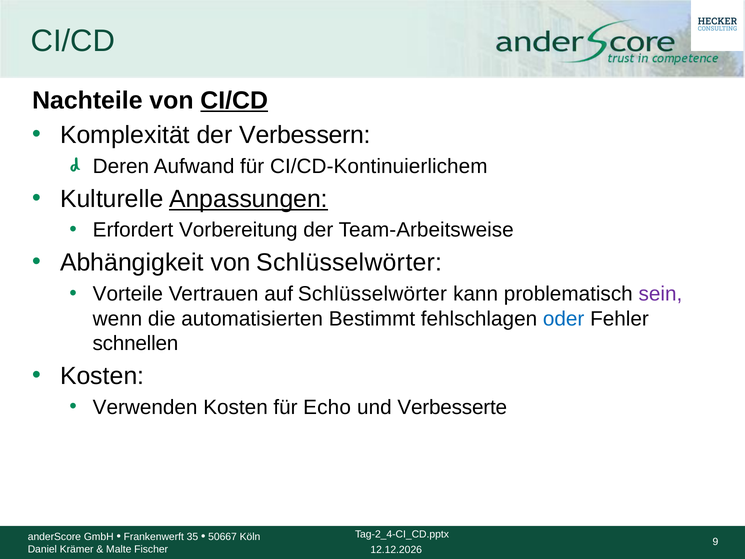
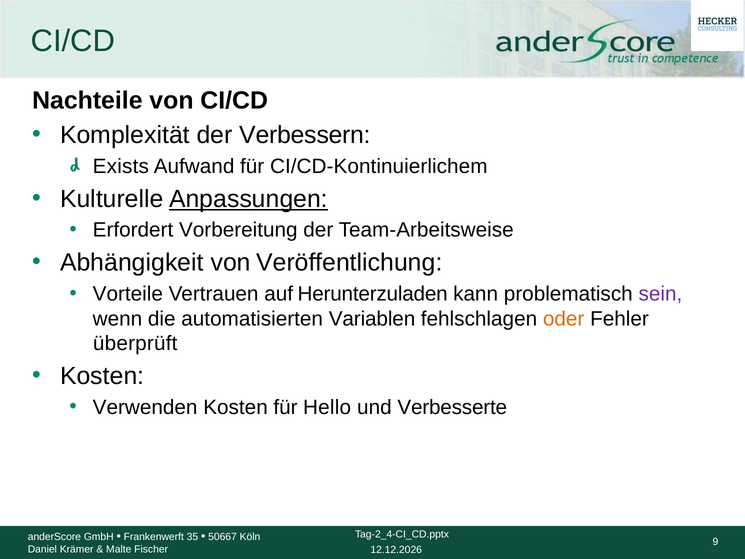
CI/CD underline: present -> none (234, 100)
Deren: Deren -> Exists (121, 166)
von Schlüsselwörter: Schlüsselwörter -> Veröffentlichung (349, 263)
auf Schlüsselwörter: Schlüsselwörter -> Herunterzuladen (373, 294)
Bestimmt: Bestimmt -> Variablen (372, 319)
oder colour: blue -> orange (564, 319)
schnellen: schnellen -> überprüft (135, 343)
Echo: Echo -> Hello (327, 407)
